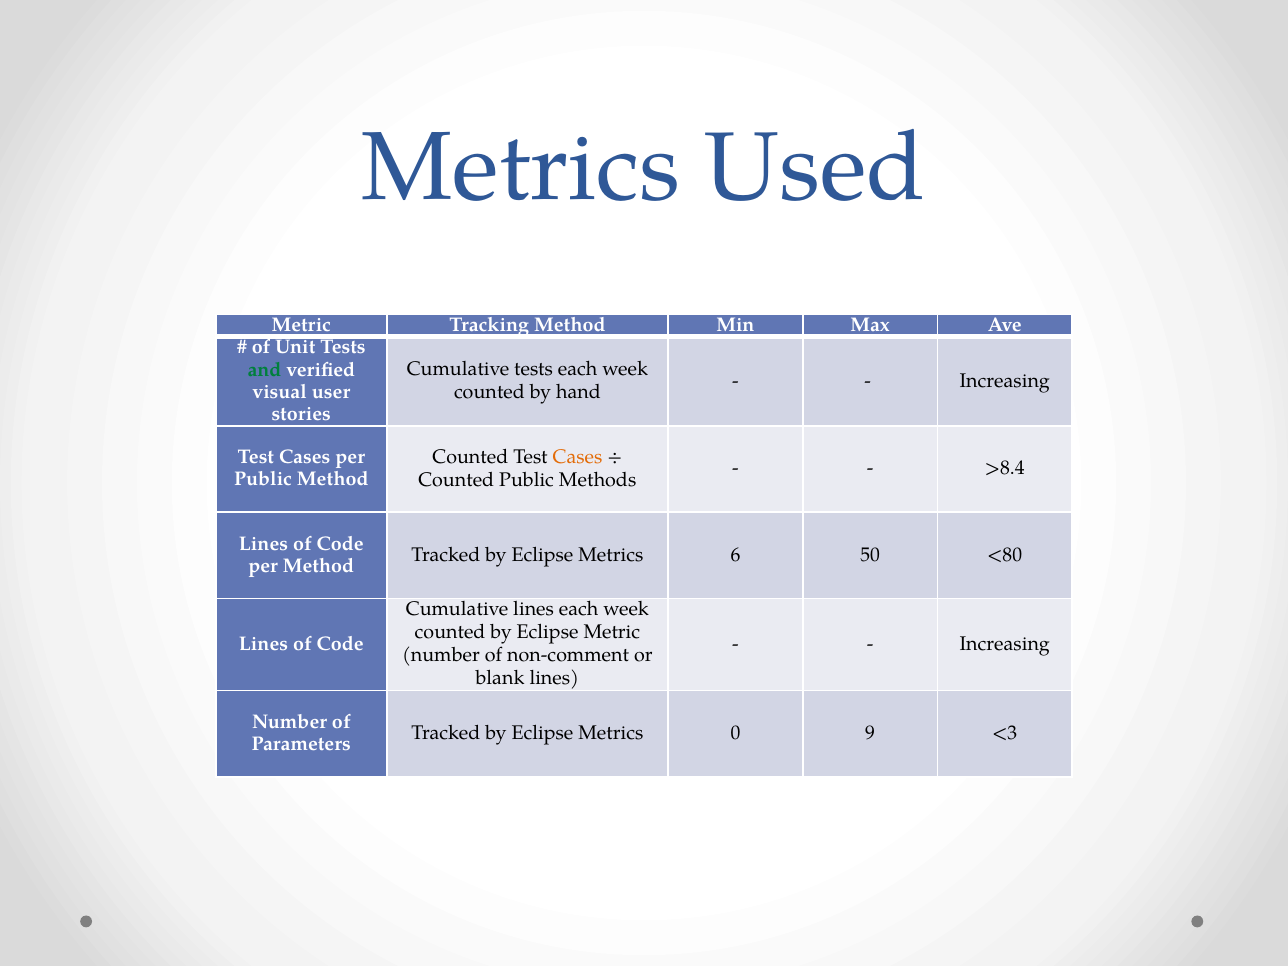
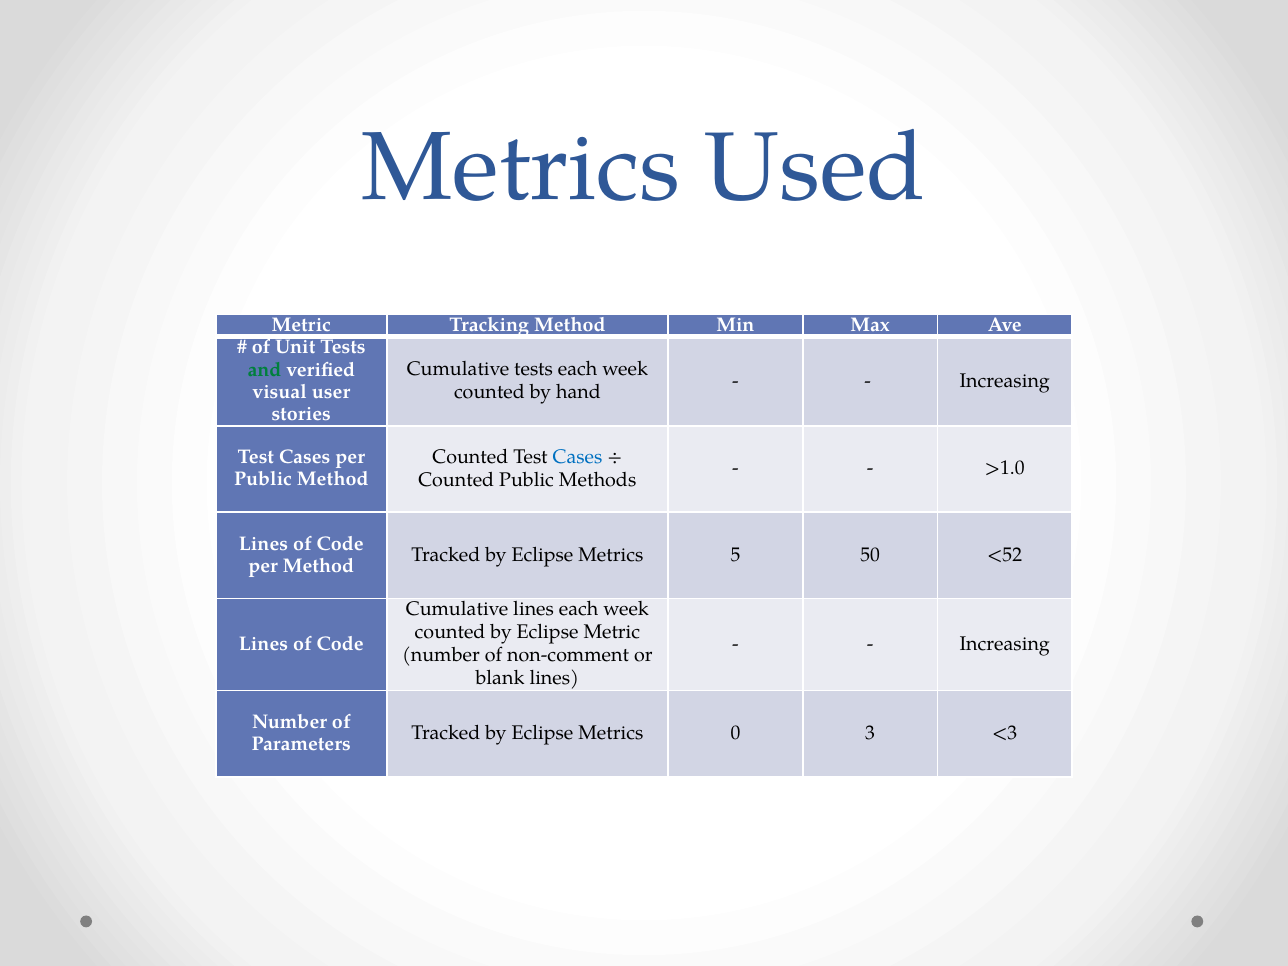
Cases colour: orange -> blue (578, 457)
>8.4: >8.4 -> >1.0 (1005, 468)
6: 6 -> 5 (735, 555)
<80: <80 -> <52 (1005, 555)
9: 9 -> 3 (870, 733)
